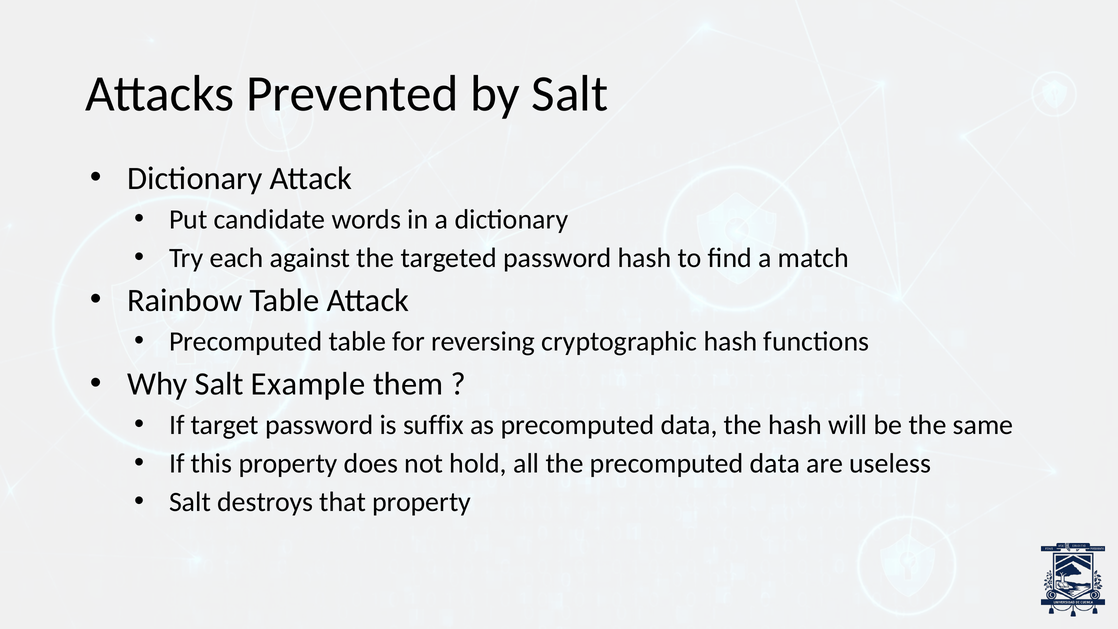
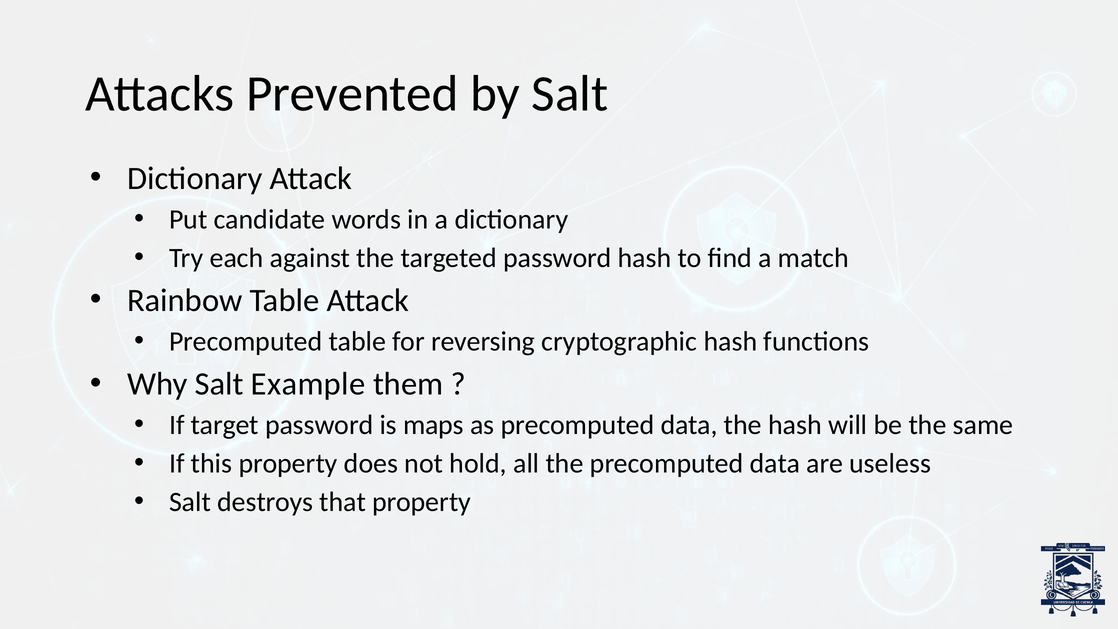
suffix: suffix -> maps (434, 425)
